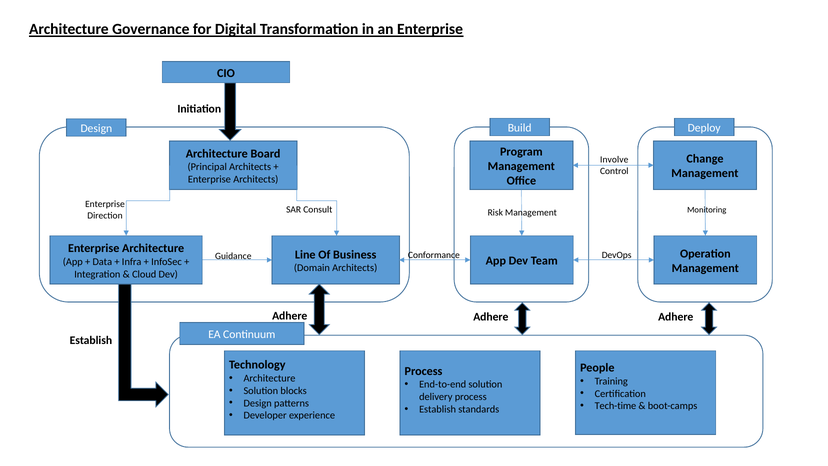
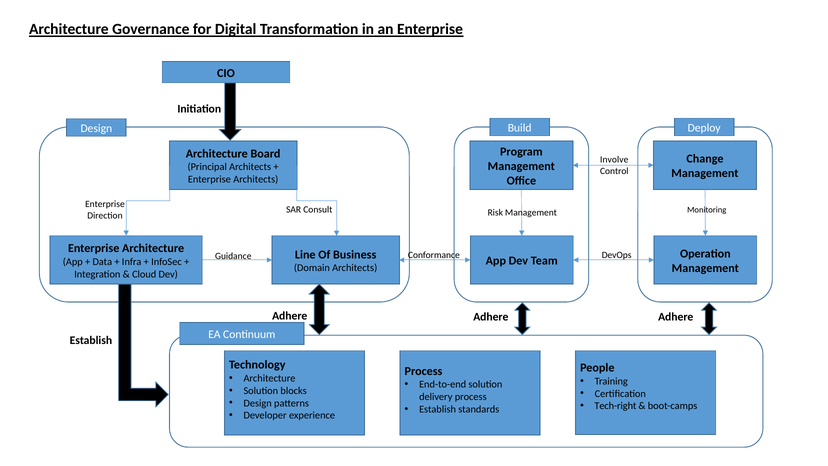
Tech-time: Tech-time -> Tech-right (615, 406)
